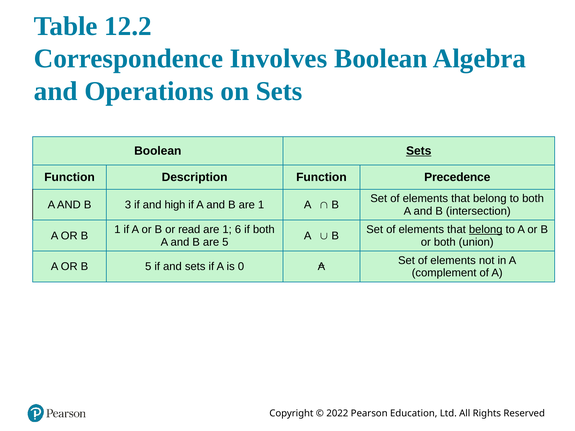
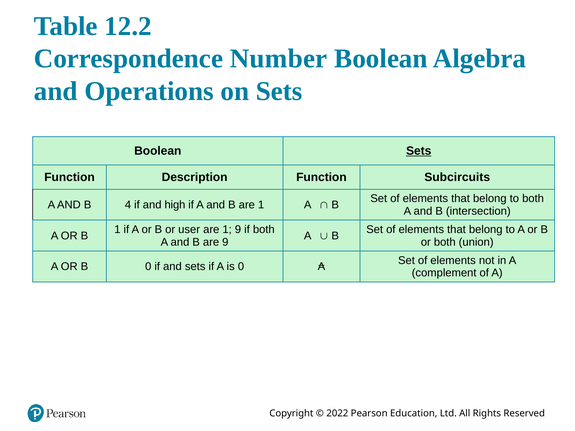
Involves: Involves -> Number (279, 59)
Precedence: Precedence -> Subcircuits (457, 177)
3: 3 -> 4 (128, 205)
read: read -> user (189, 230)
1 6: 6 -> 9 (238, 230)
belong underline: present -> none (486, 230)
are 5: 5 -> 9 (225, 242)
B 5: 5 -> 0 (148, 267)
